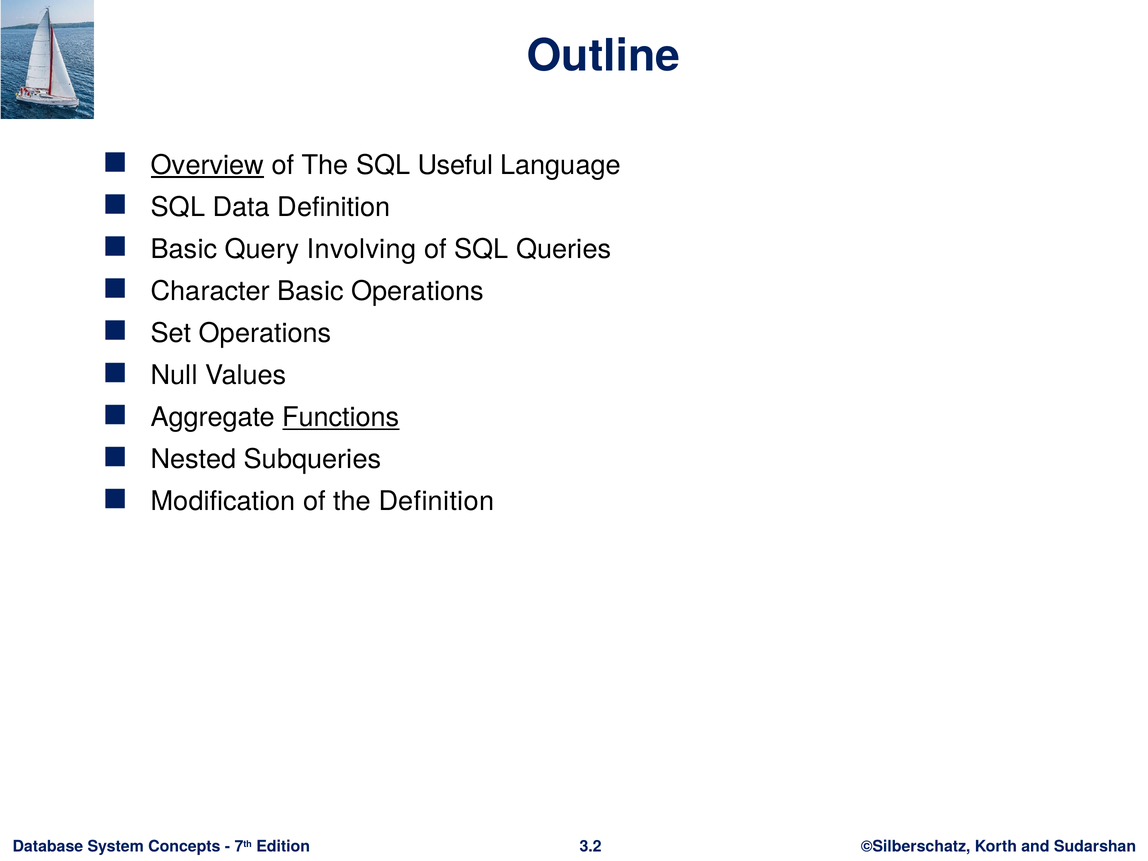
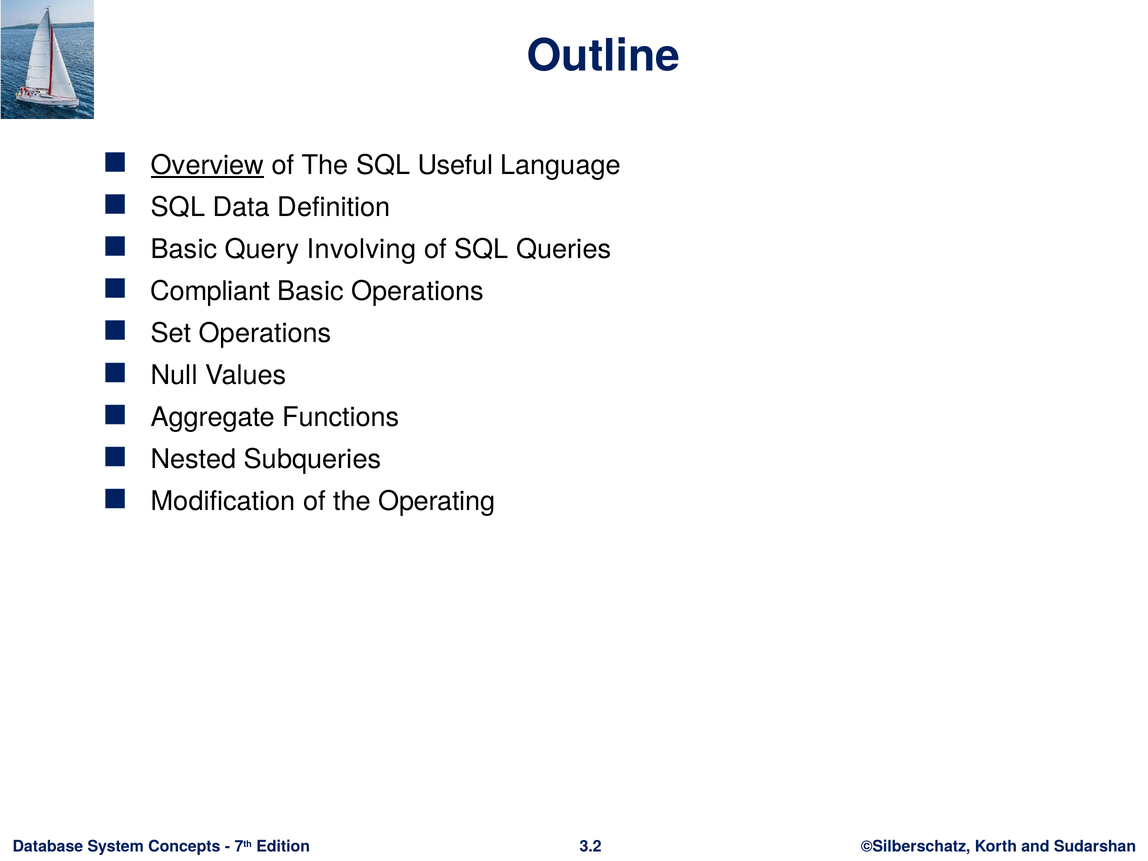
Character: Character -> Compliant (210, 291)
Functions underline: present -> none (341, 417)
the Definition: Definition -> Operating (437, 502)
